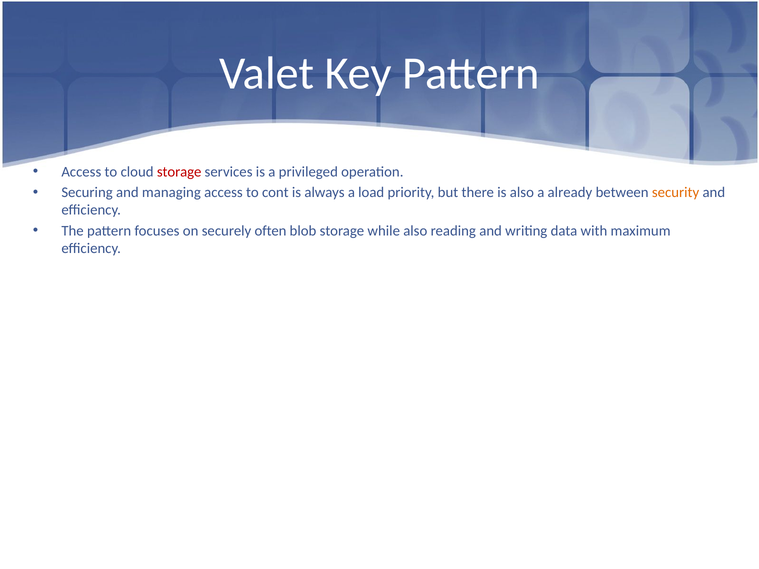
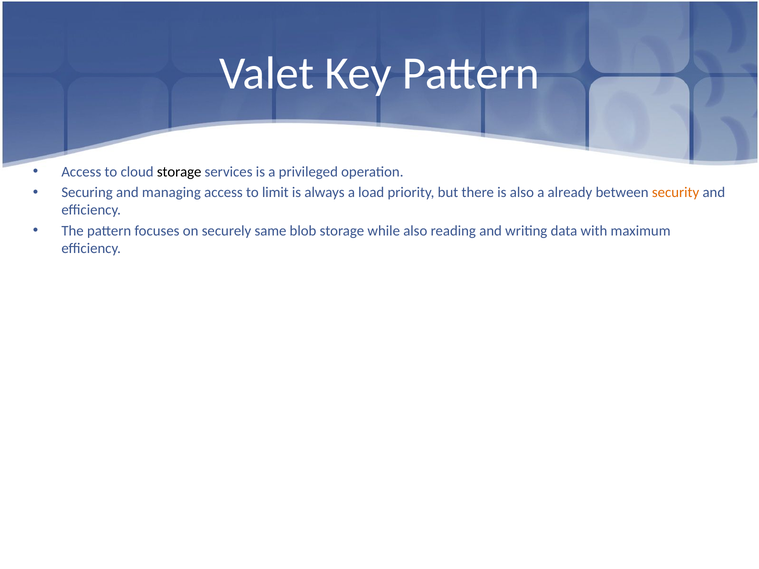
storage colour: red -> black (179, 172)
cont: cont -> limit (275, 192)
often: often -> same (270, 231)
